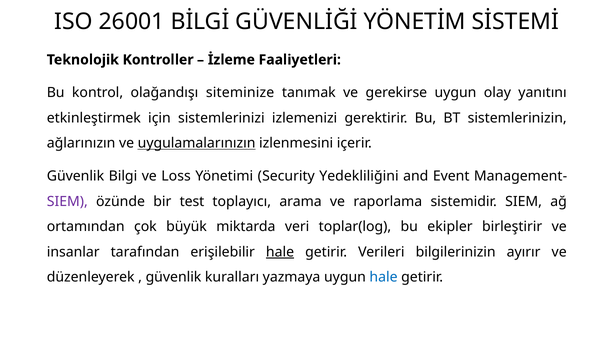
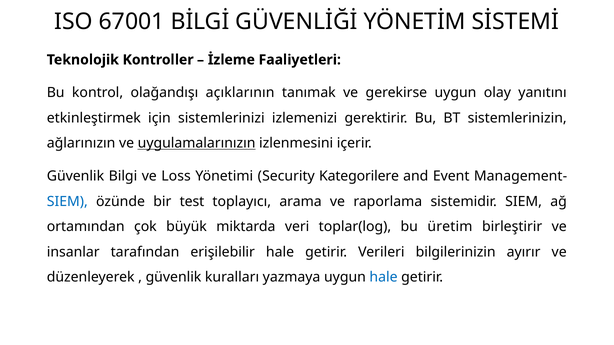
26001: 26001 -> 67001 (132, 22)
siteminize: siteminize -> açıklarının (240, 93)
Yedekliliğini: Yedekliliğini -> Kategorilere (359, 176)
SIEM colour: purple -> blue (67, 202)
ekipler: ekipler -> üretim (450, 227)
hale underline: present -> none (280, 252)
